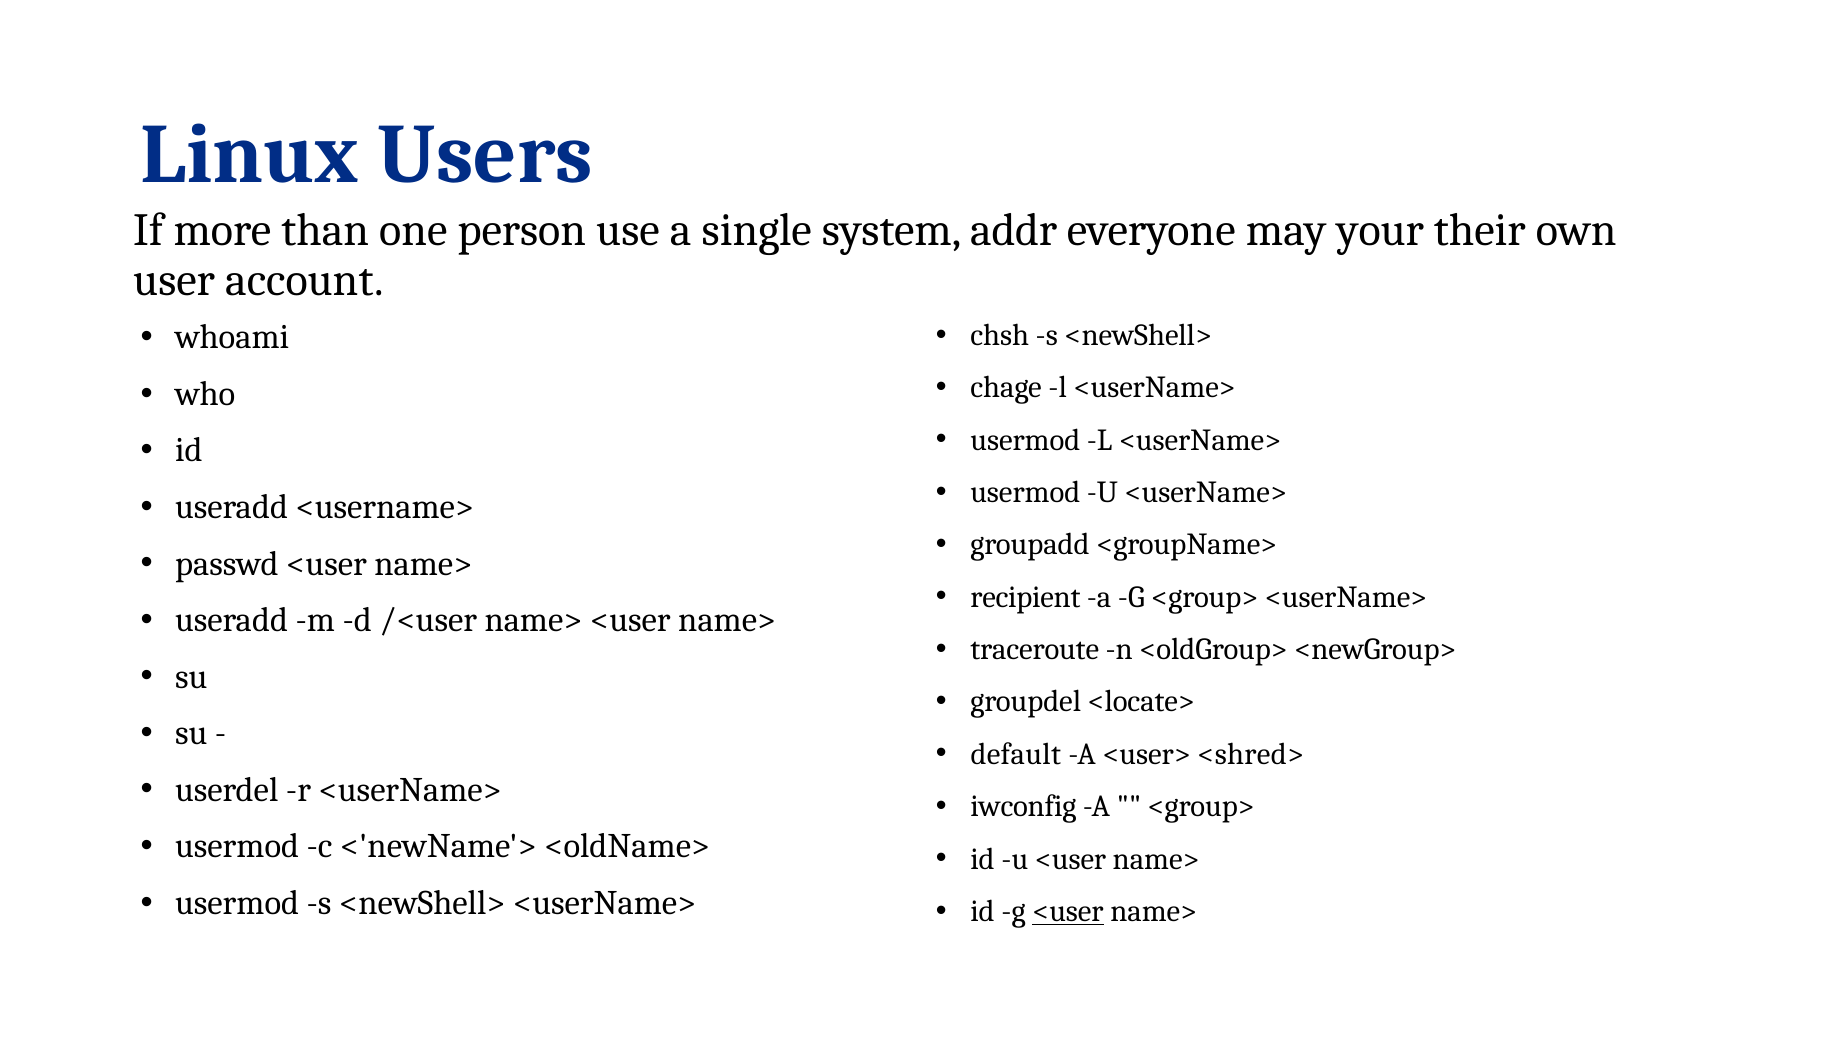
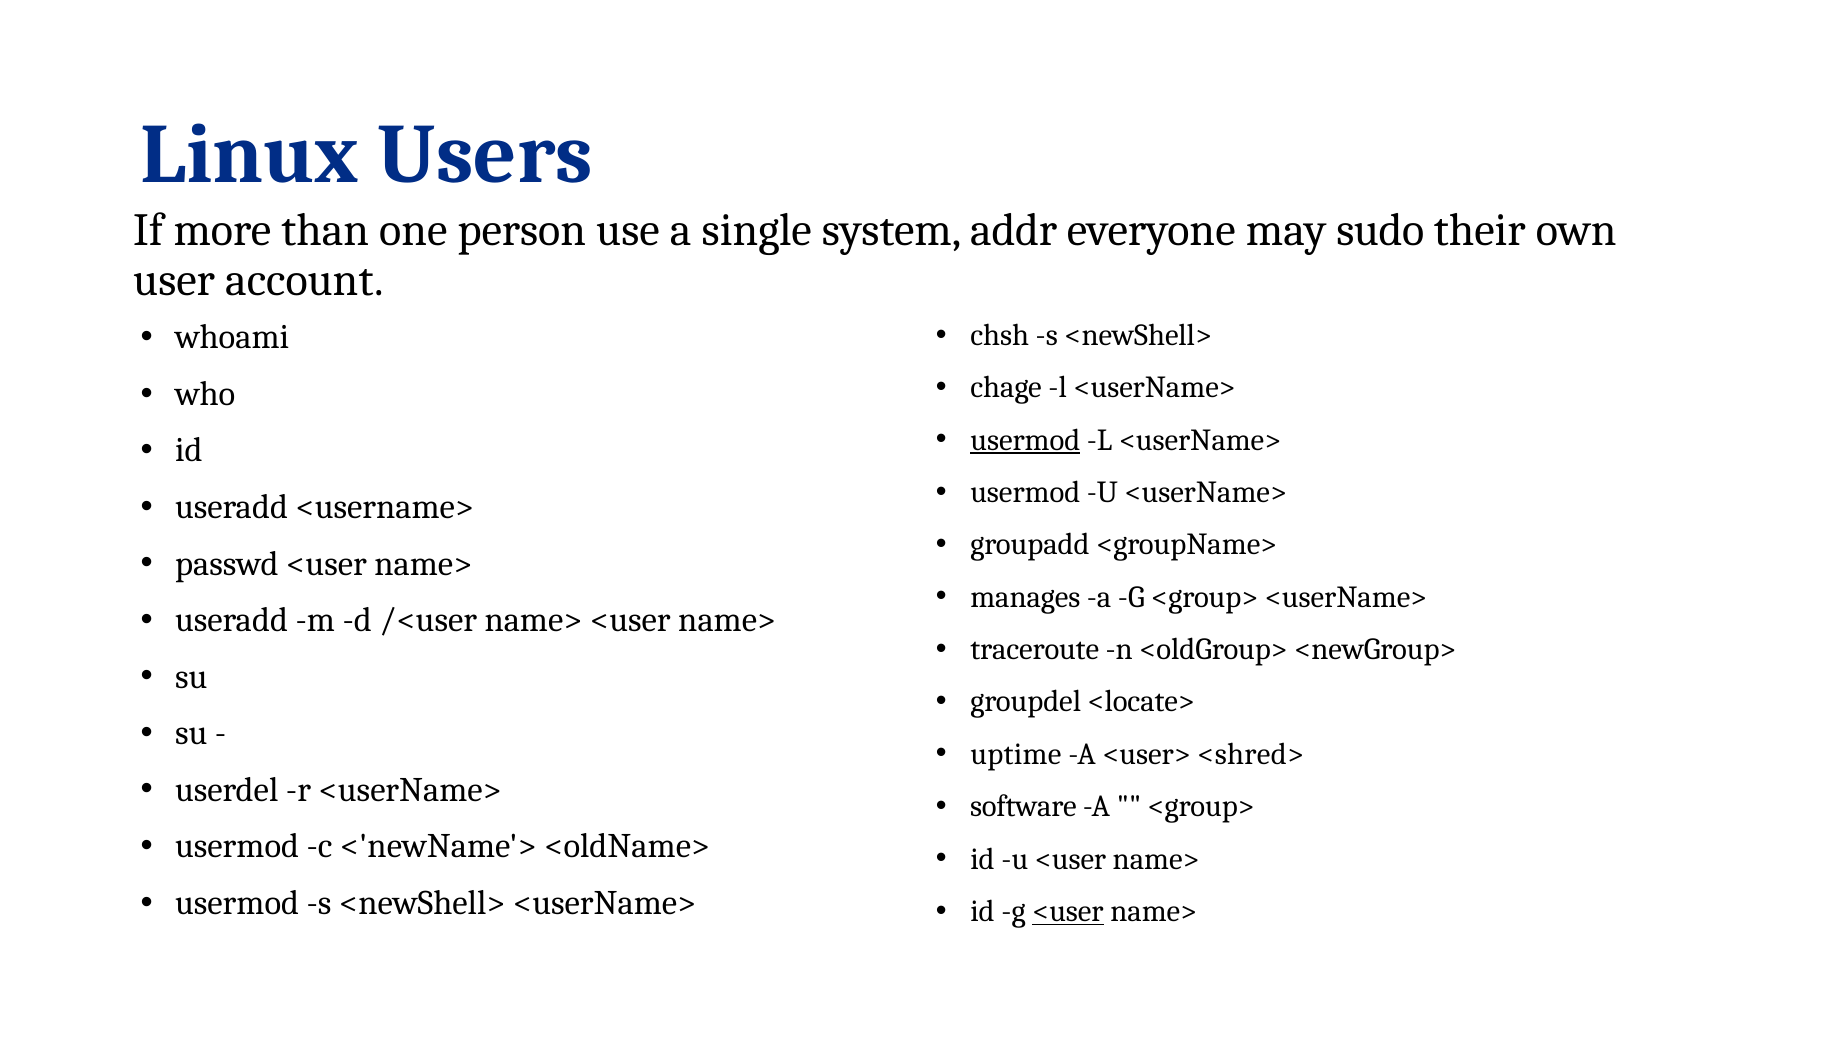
your: your -> sudo (1380, 230)
usermod underline: none -> present (1025, 440)
recipient: recipient -> manages (1025, 597)
default: default -> uptime (1016, 754)
iwconfig: iwconfig -> software (1023, 807)
